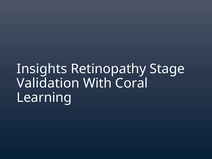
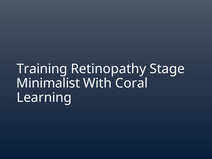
Insights: Insights -> Training (42, 69)
Validation: Validation -> Minimalist (48, 83)
